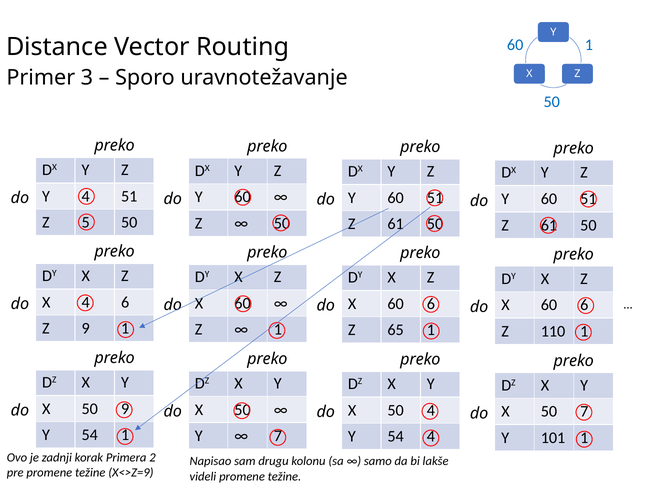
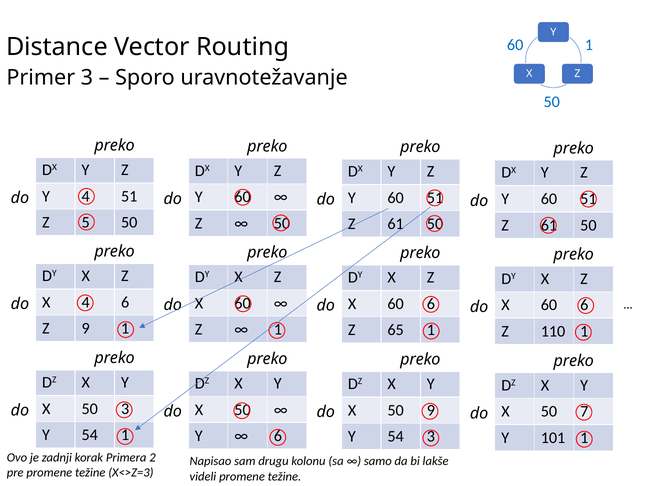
50 9: 9 -> 3 (125, 408)
50 4: 4 -> 9 (431, 410)
7: 7 -> 6 (278, 435)
54 4: 4 -> 3 (431, 436)
X<>Z=9: X<>Z=9 -> X<>Z=3 (131, 472)
